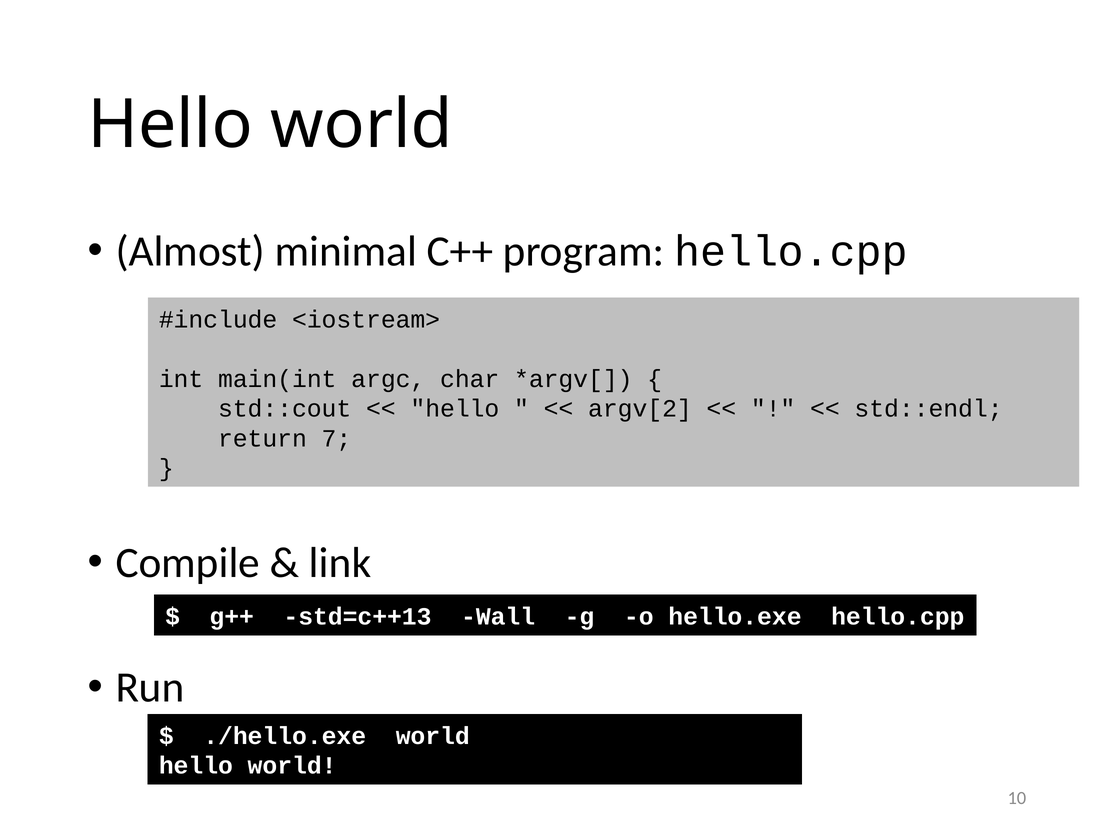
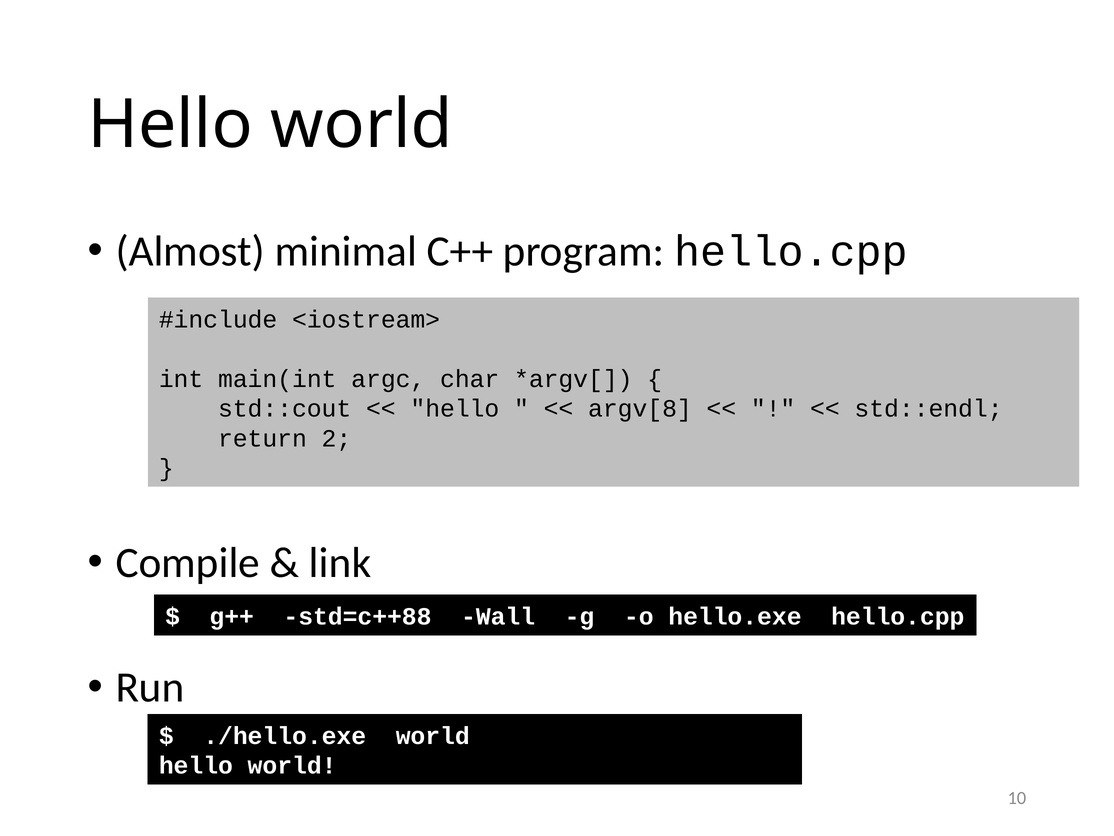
argv[2: argv[2 -> argv[8 (640, 408)
7: 7 -> 2 (336, 438)
std=c++13: std=c++13 -> std=c++88 (357, 616)
